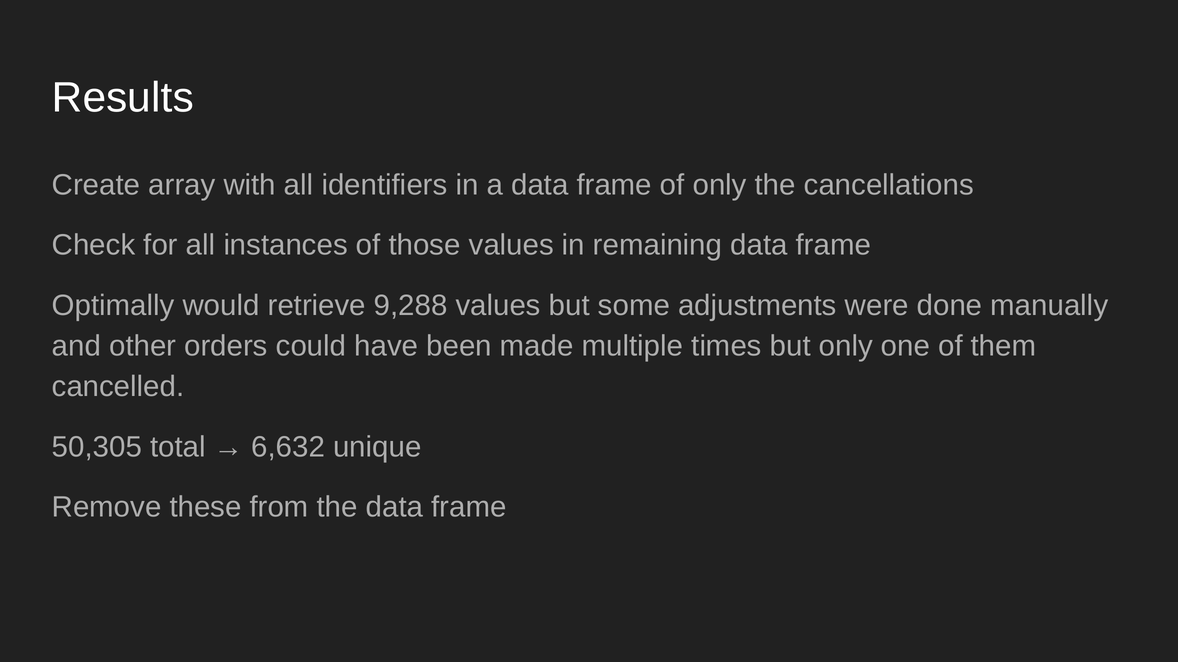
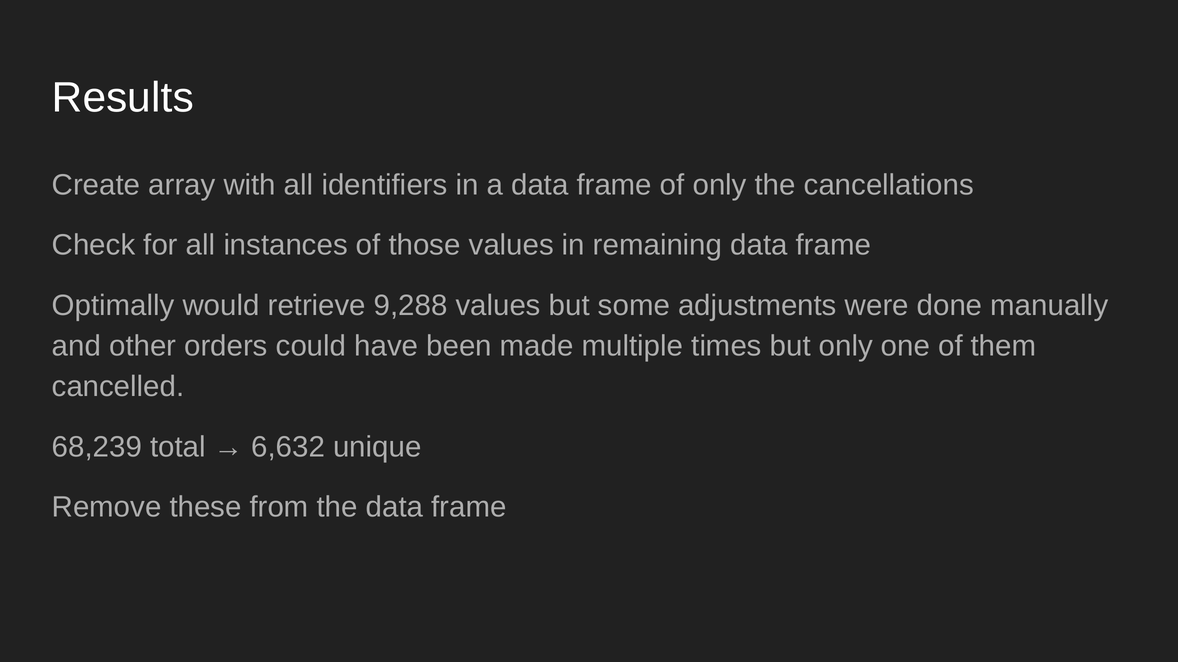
50,305: 50,305 -> 68,239 (97, 447)
